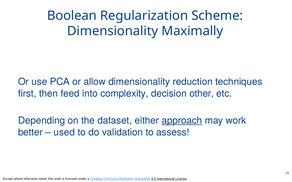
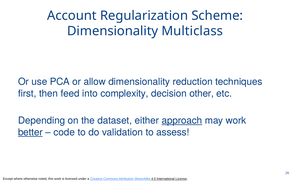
Boolean: Boolean -> Account (72, 16)
Maximally: Maximally -> Multiclass (192, 31)
better underline: none -> present (30, 133)
used: used -> code (64, 133)
